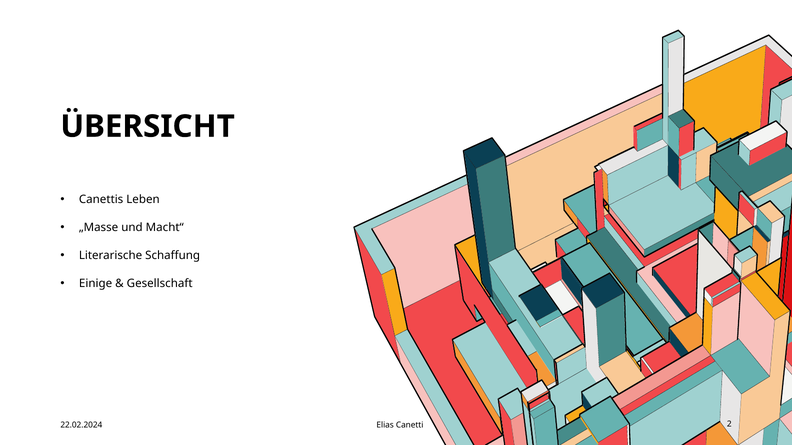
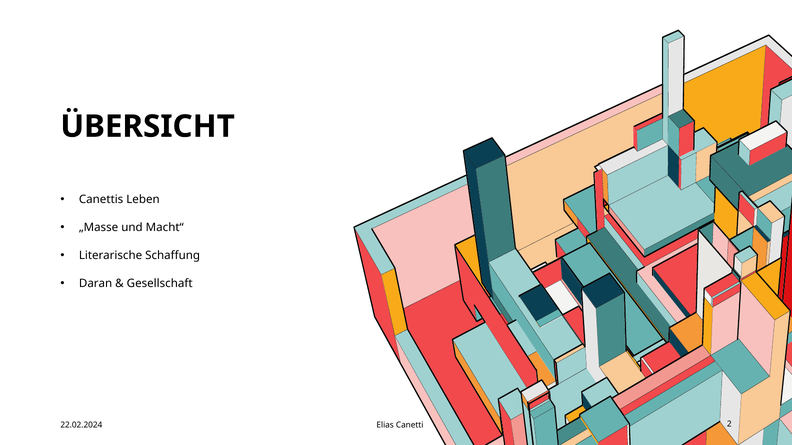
Einige: Einige -> Daran (96, 284)
